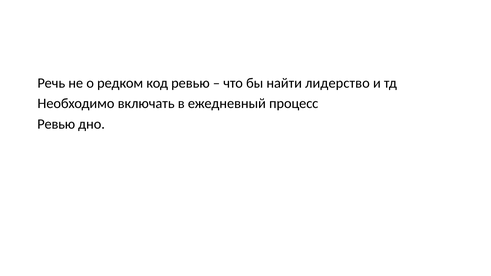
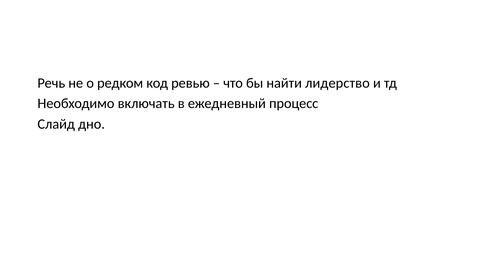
Ревью: Ревью -> Слайд (56, 124)
